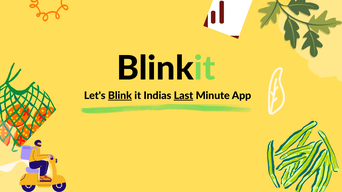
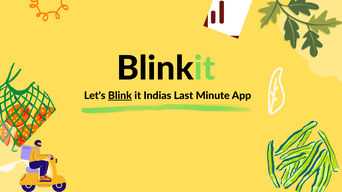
Last underline: present -> none (183, 96)
